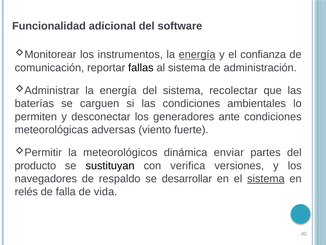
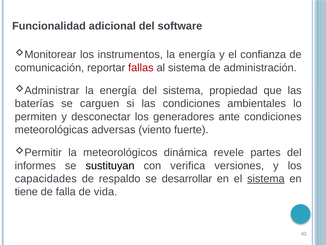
energía underline: present -> none (197, 55)
fallas colour: black -> red (141, 68)
recolectar: recolectar -> propiedad (233, 90)
enviar: enviar -> revele (229, 152)
producto: producto -> informes (35, 165)
navegadores: navegadores -> capacidades (46, 178)
relés: relés -> tiene (26, 191)
